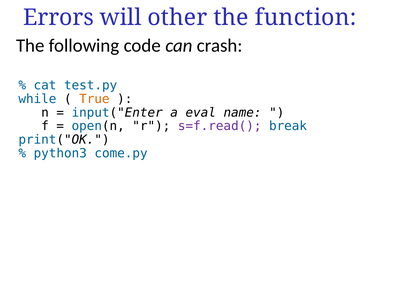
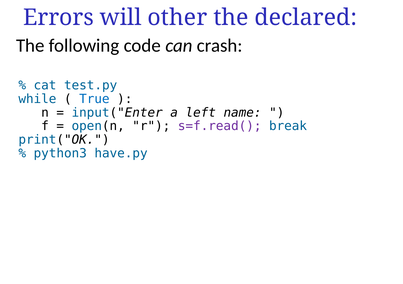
function: function -> declared (306, 18)
True colour: orange -> blue (94, 99)
eval: eval -> left (201, 113)
come.py: come.py -> have.py (121, 153)
